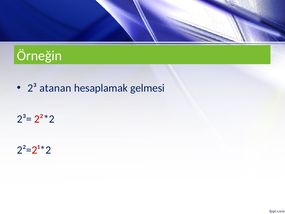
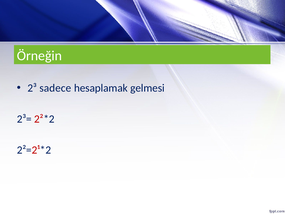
atanan: atanan -> sadece (55, 88)
